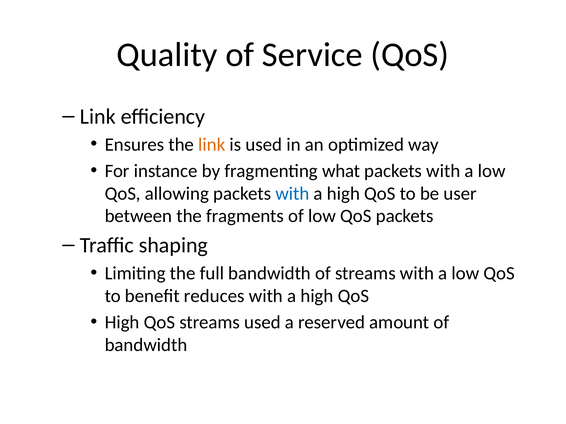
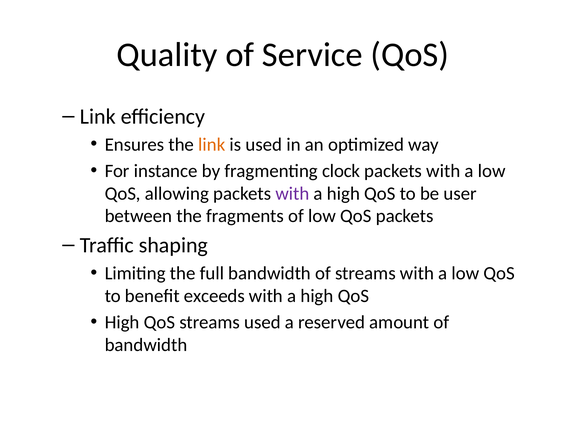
what: what -> clock (341, 171)
with colour: blue -> purple (292, 194)
reduces: reduces -> exceeds (214, 296)
